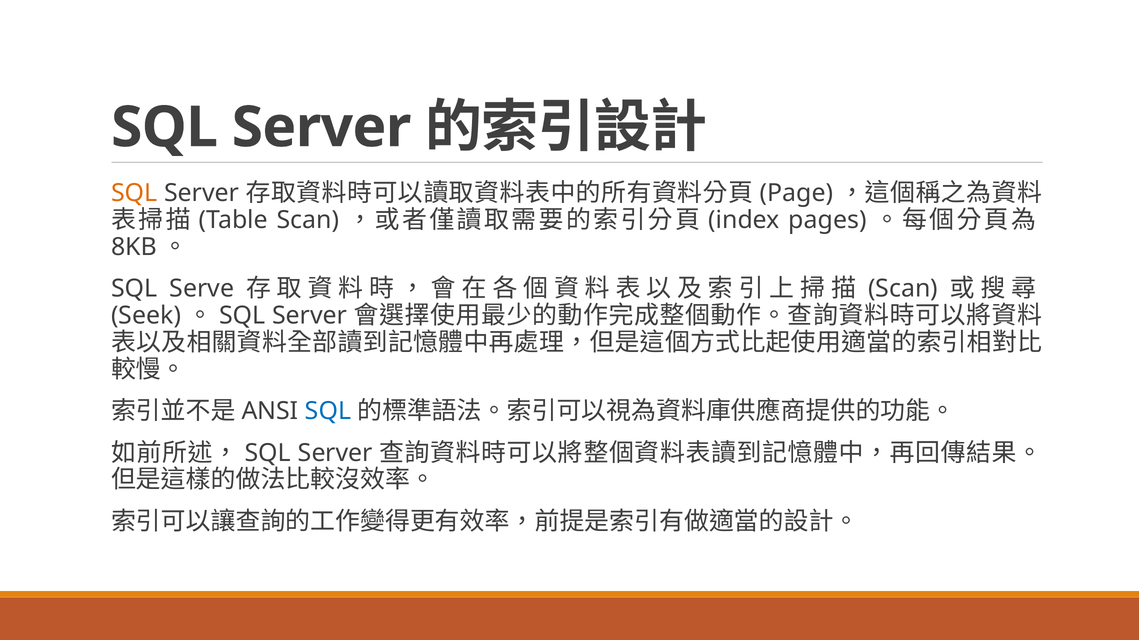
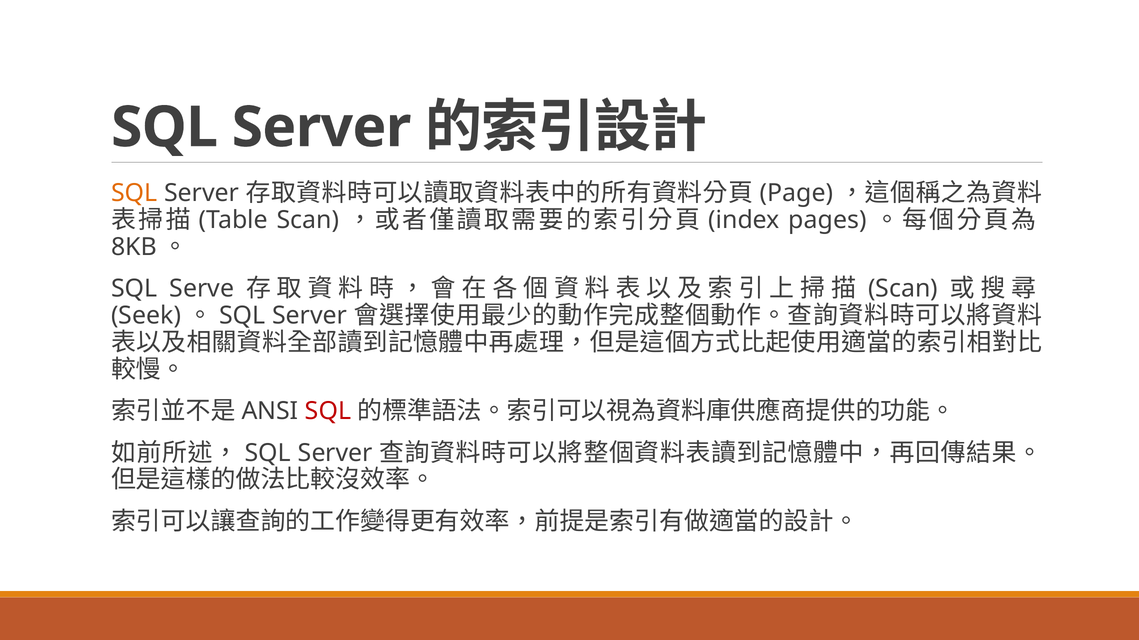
SQL colour: blue -> red (328, 412)
